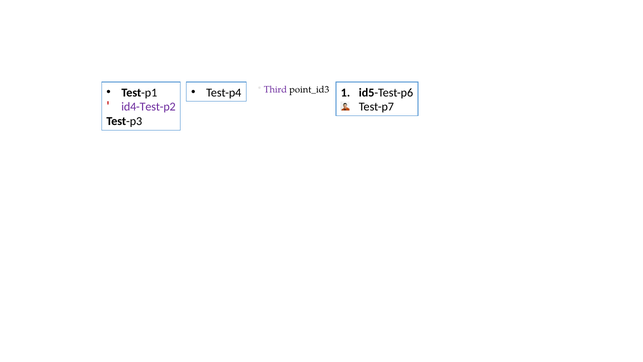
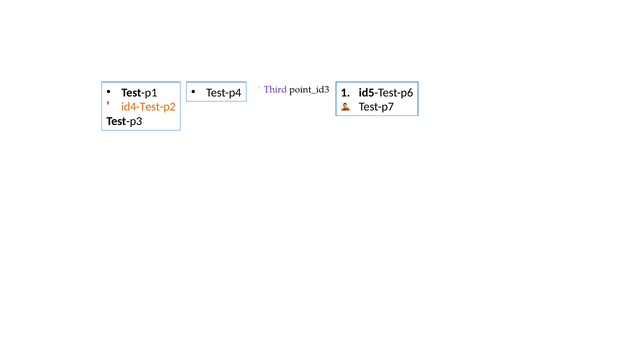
id4-Test-p2 colour: purple -> orange (148, 107)
